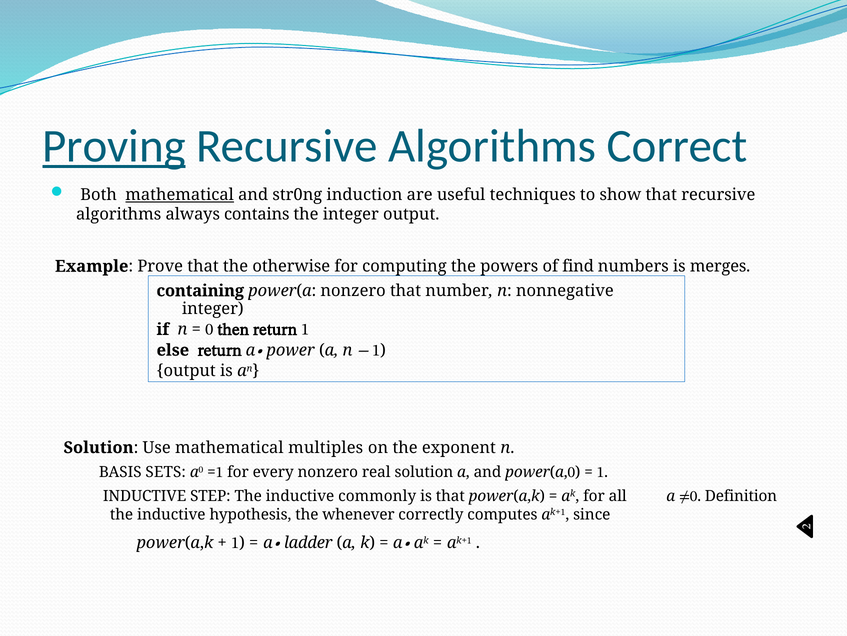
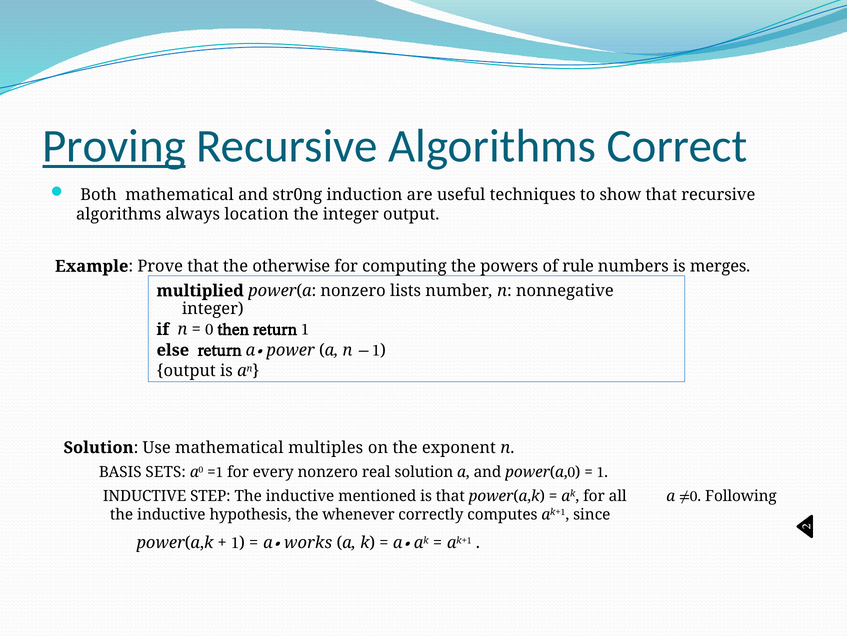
mathematical underline: present -> none (180, 194)
contains: contains -> location (257, 214)
find: find -> rule (578, 266)
containing: containing -> multiplied (200, 290)
nonzero that: that -> lists (406, 290)
commonly: commonly -> mentioned (377, 496)
Definition: Definition -> Following (741, 496)
ladder: ladder -> works (308, 542)
